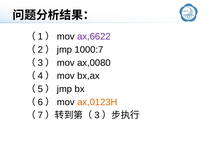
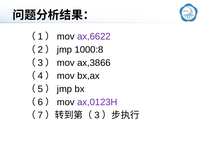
1000:7: 1000:7 -> 1000:8 (89, 50)
ax,0080: ax,0080 -> ax,3866 (94, 63)
ax,0123H colour: orange -> purple (97, 102)
